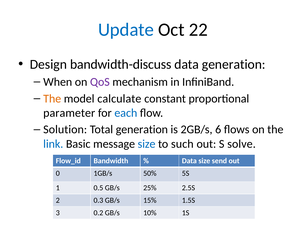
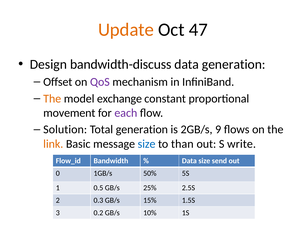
Update colour: blue -> orange (126, 30)
22: 22 -> 47 (198, 30)
When: When -> Offset (58, 82)
calculate: calculate -> exchange (119, 98)
parameter: parameter -> movement (69, 113)
each colour: blue -> purple (126, 113)
6: 6 -> 9 (218, 129)
link colour: blue -> orange (53, 144)
such: such -> than (182, 144)
solve: solve -> write (242, 144)
